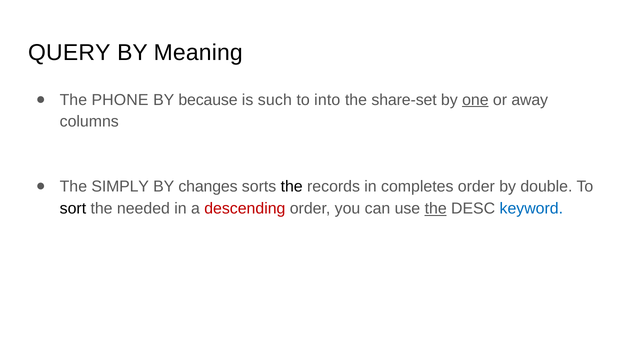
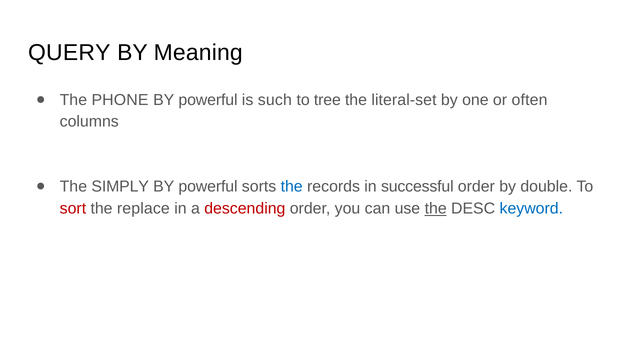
because: because -> powerful (208, 100)
into: into -> tree (327, 100)
share-set: share-set -> literal-set (404, 100)
one underline: present -> none (475, 100)
away: away -> often (530, 100)
changes: changes -> powerful (208, 187)
the colour: black -> blue (292, 187)
completes: completes -> successful (417, 187)
sort colour: black -> red (73, 209)
needed: needed -> replace (143, 209)
